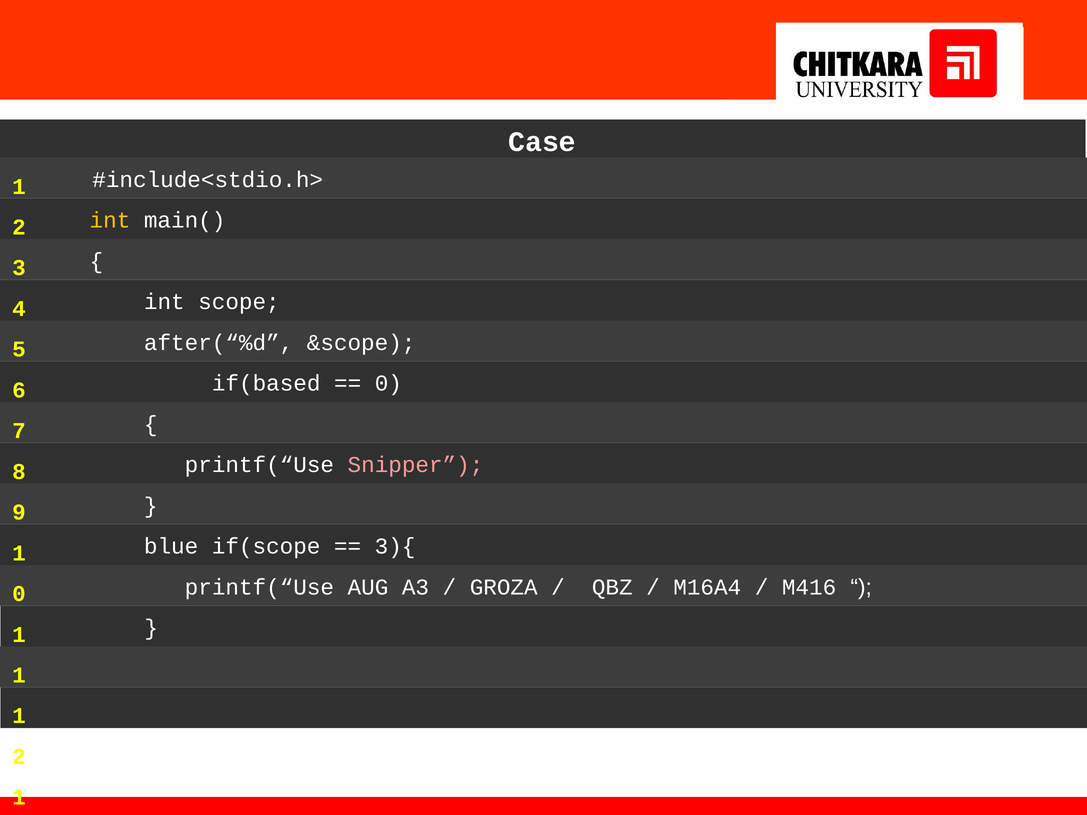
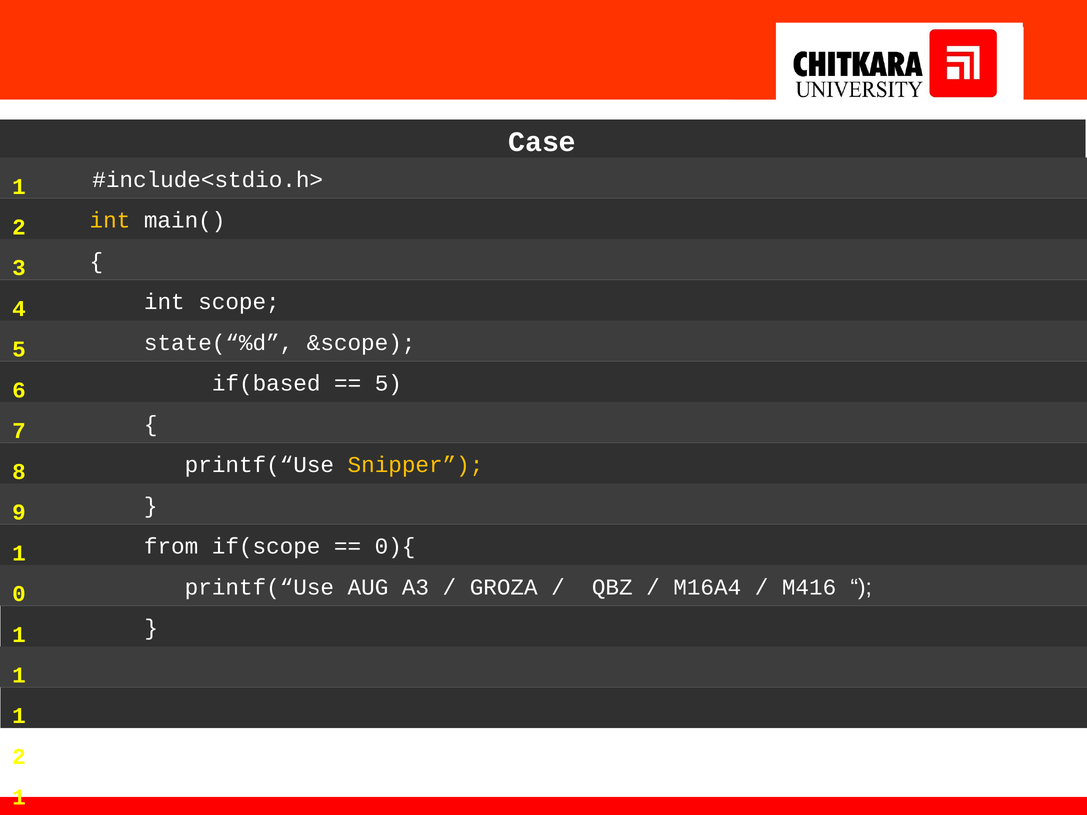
after(“%d: after(“%d -> state(“%d (219, 343)
0: 0 -> 5 (388, 383)
Snipper colour: pink -> yellow (415, 465)
blue: blue -> from (171, 546)
3){: 3){ -> 0){ (395, 546)
